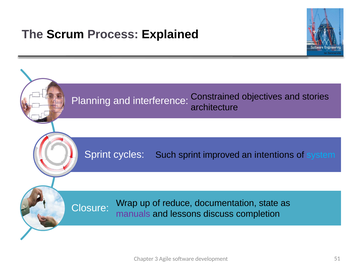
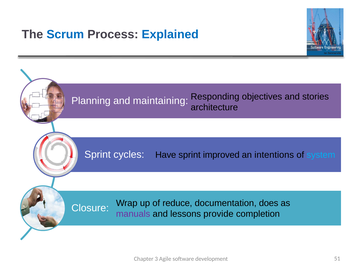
Scrum colour: black -> blue (65, 34)
Explained colour: black -> blue (170, 34)
Constrained: Constrained -> Responding (215, 97)
interference: interference -> maintaining (161, 101)
Such: Such -> Have (166, 155)
state: state -> does (269, 203)
discuss: discuss -> provide (218, 214)
